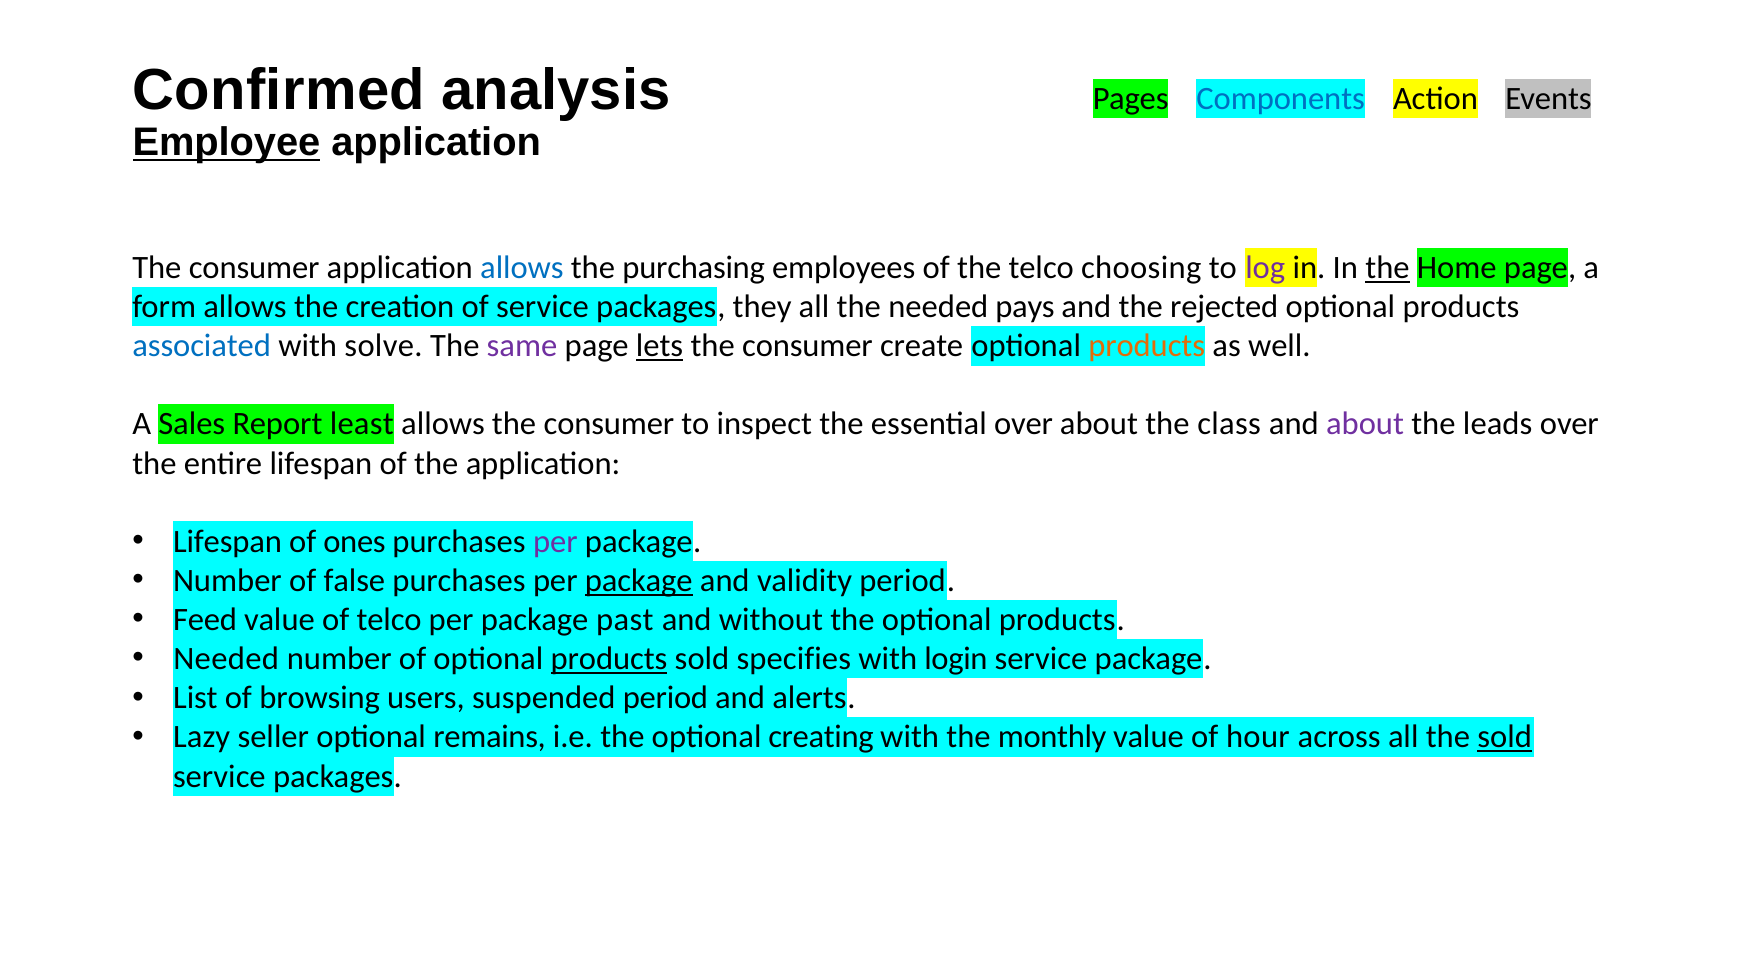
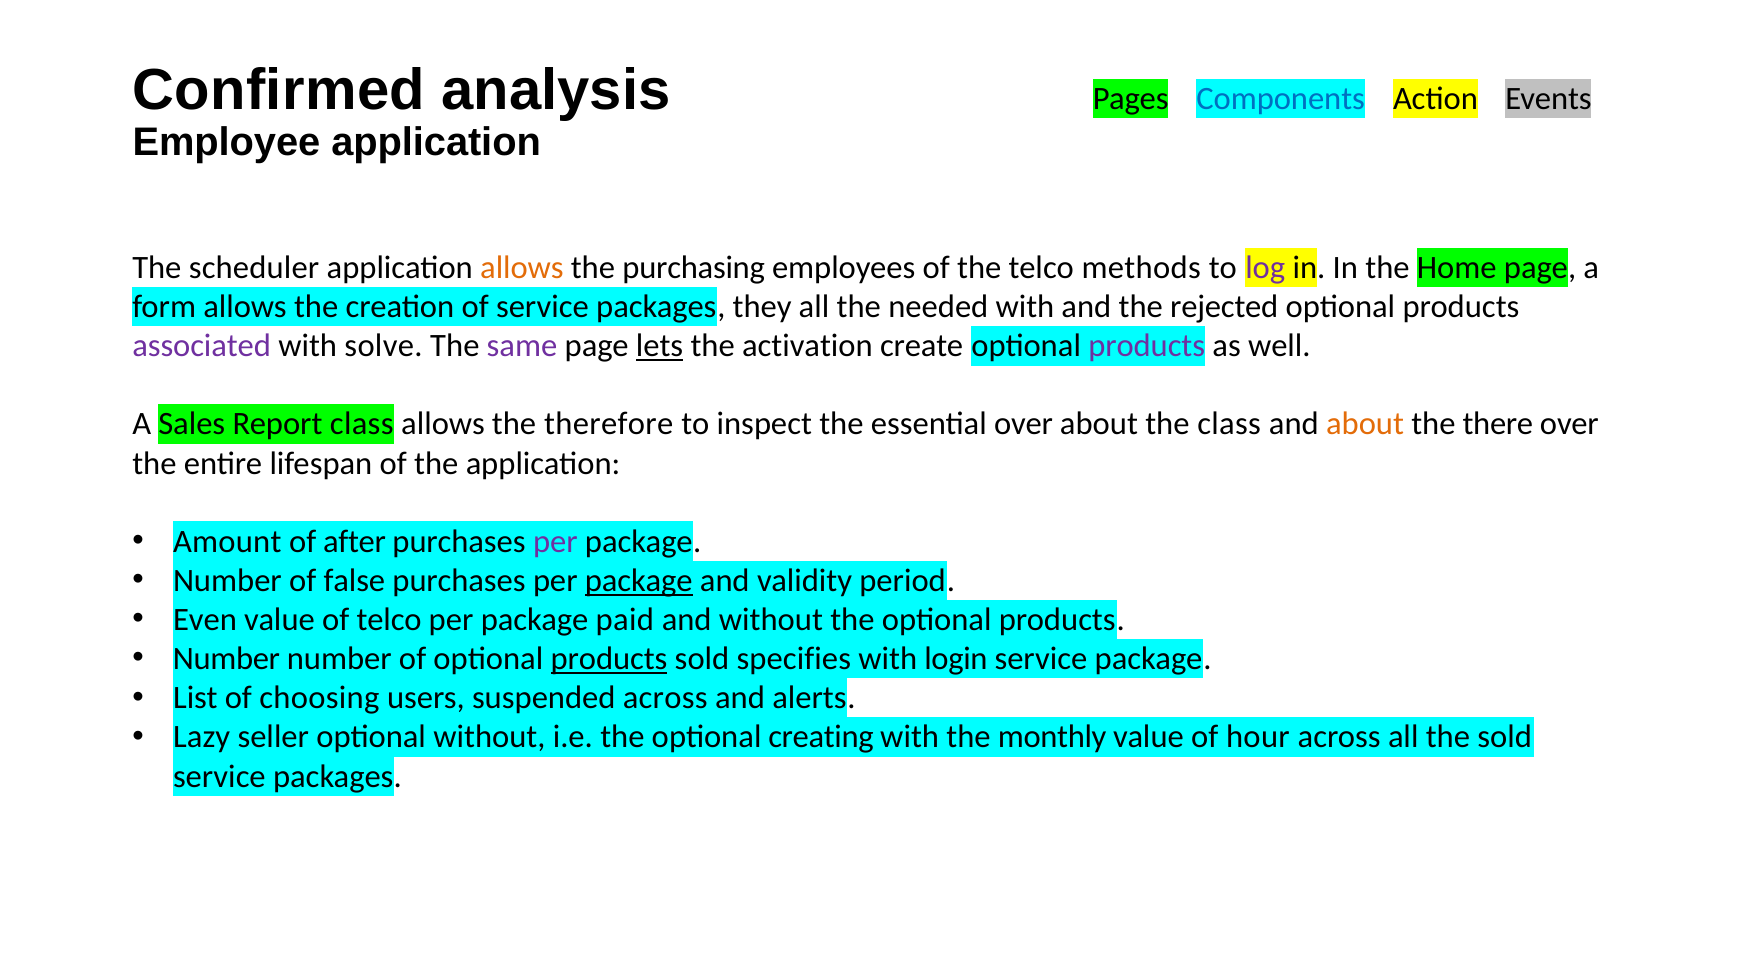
Employee underline: present -> none (226, 143)
consumer: consumer -> scheduler (254, 268)
allows colour: blue -> orange (522, 268)
choosing: choosing -> methods (1141, 268)
the underline: present -> none (1387, 268)
needed pays: pays -> with (1025, 307)
associated colour: blue -> purple (202, 346)
consumer: consumer -> activation (807, 346)
products colour: orange -> purple (1147, 346)
Report least: least -> class (362, 424)
allows the consumer: consumer -> therefore (609, 424)
about colour: purple -> orange (1365, 424)
leads: leads -> there (1498, 424)
Lifespan: Lifespan -> Amount (227, 542)
ones: ones -> after (354, 542)
Feed: Feed -> Even (205, 620)
past: past -> paid (625, 620)
Needed: Needed -> Number (226, 659)
browsing: browsing -> choosing (319, 698)
suspended period: period -> across (665, 698)
optional remains: remains -> without (489, 737)
sold underline: present -> none (1505, 737)
